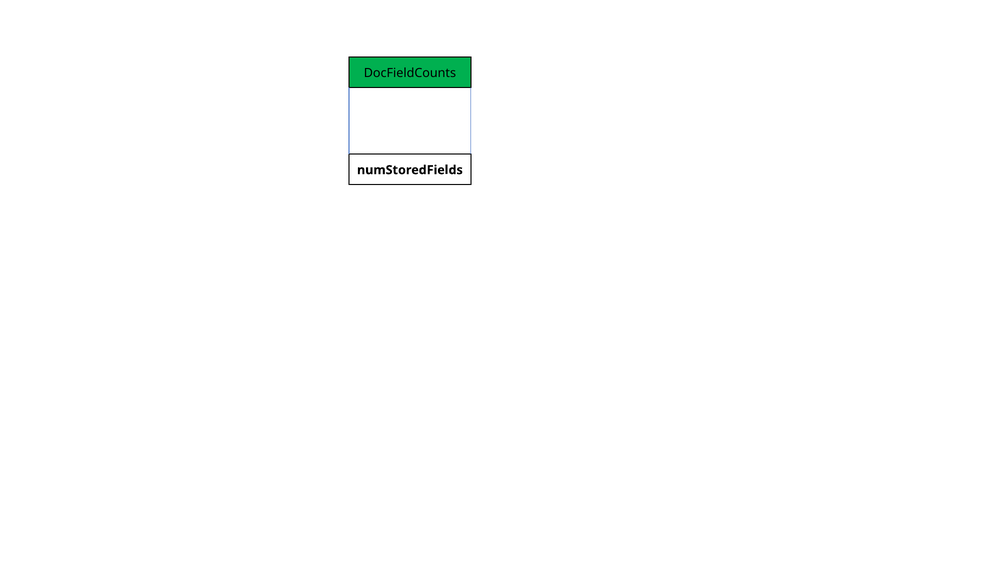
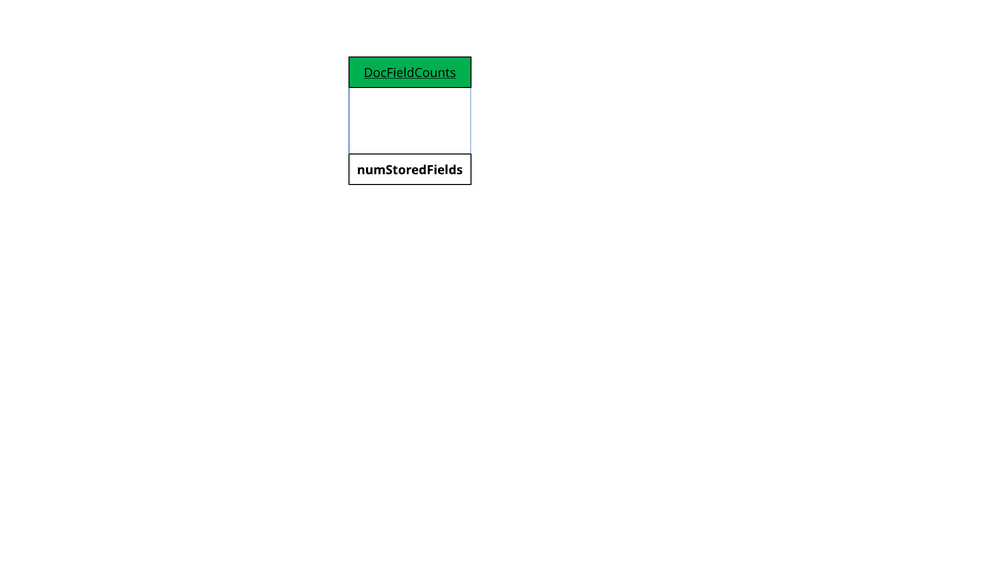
DocFieldCounts underline: none -> present (410, 73)
